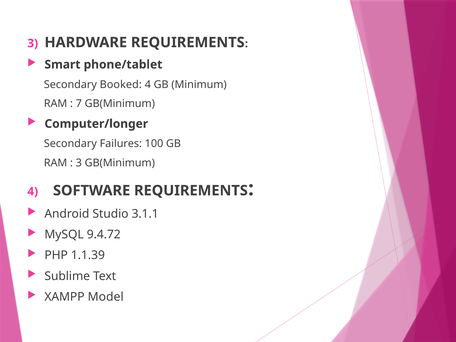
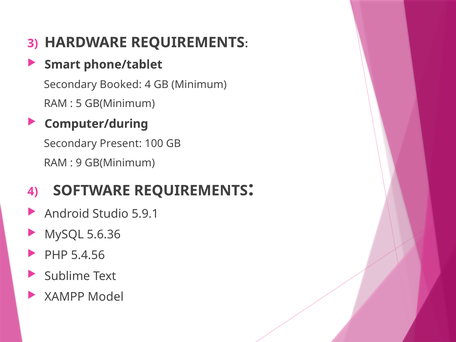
7: 7 -> 5 (79, 104)
Computer/longer: Computer/longer -> Computer/during (96, 124)
Failures: Failures -> Present (121, 144)
3: 3 -> 9 (79, 163)
3.1.1: 3.1.1 -> 5.9.1 (145, 214)
9.4.72: 9.4.72 -> 5.6.36 (104, 235)
1.1.39: 1.1.39 -> 5.4.56 (88, 255)
